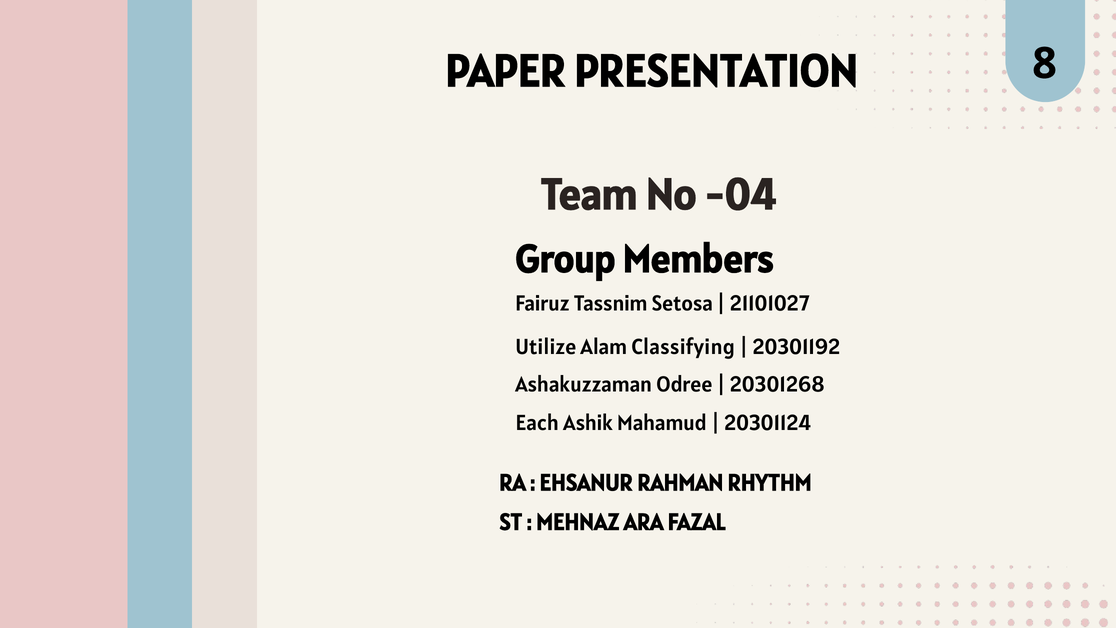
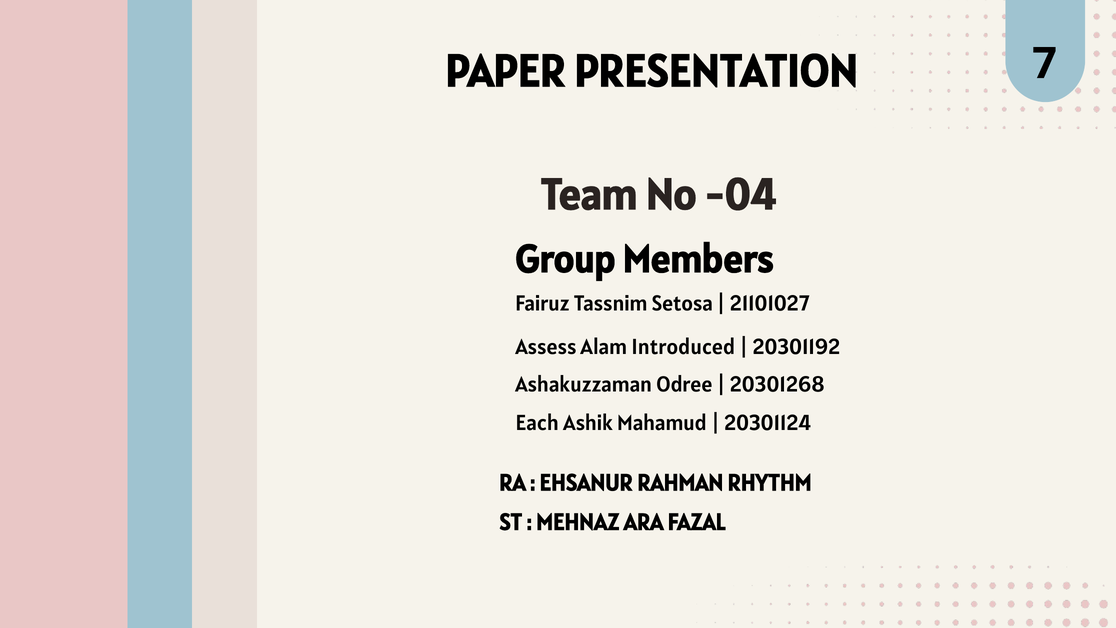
8: 8 -> 7 (1045, 64)
Utilize: Utilize -> Assess (546, 347)
Classifying: Classifying -> Introduced (683, 347)
